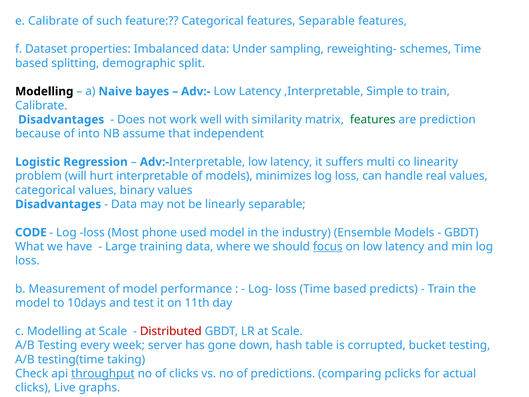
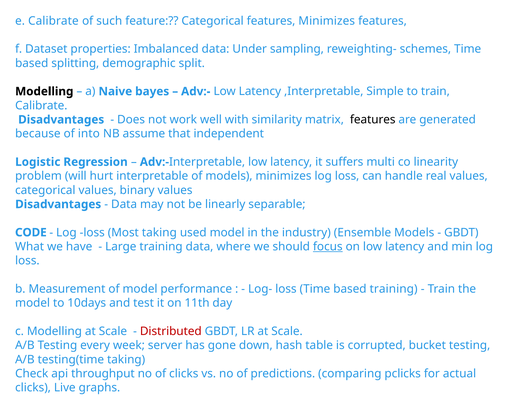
features Separable: Separable -> Minimizes (327, 21)
features colour: green -> black (373, 120)
prediction: prediction -> generated (448, 120)
Most phone: phone -> taking (159, 232)
based predicts: predicts -> training (394, 289)
throughput underline: present -> none (103, 373)
